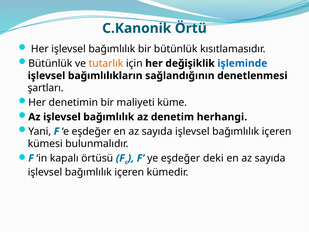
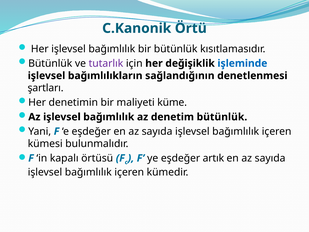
tutarlık colour: orange -> purple (106, 63)
denetim herhangi: herhangi -> bütünlük (222, 117)
deki: deki -> artık (213, 158)
